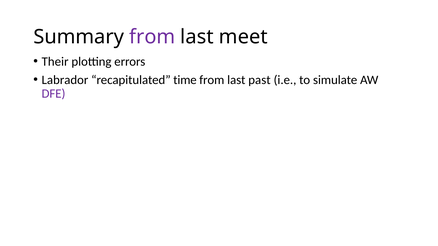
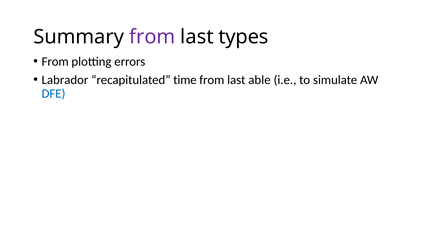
meet: meet -> types (243, 37)
Their: Their -> From (55, 62)
past: past -> able (259, 80)
DFE colour: purple -> blue (54, 94)
